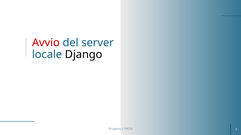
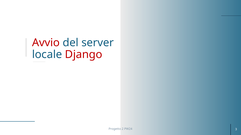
Django colour: black -> red (84, 55)
